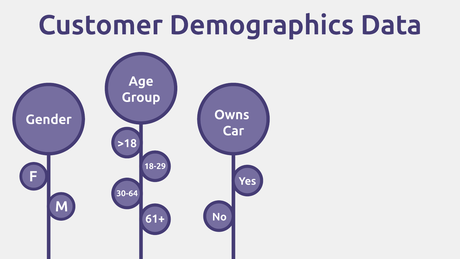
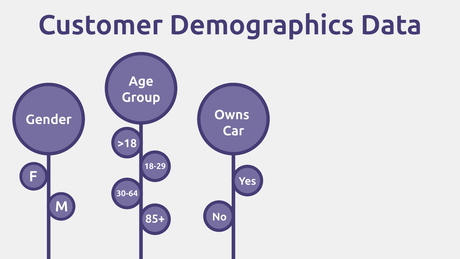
61+: 61+ -> 85+ (155, 219)
